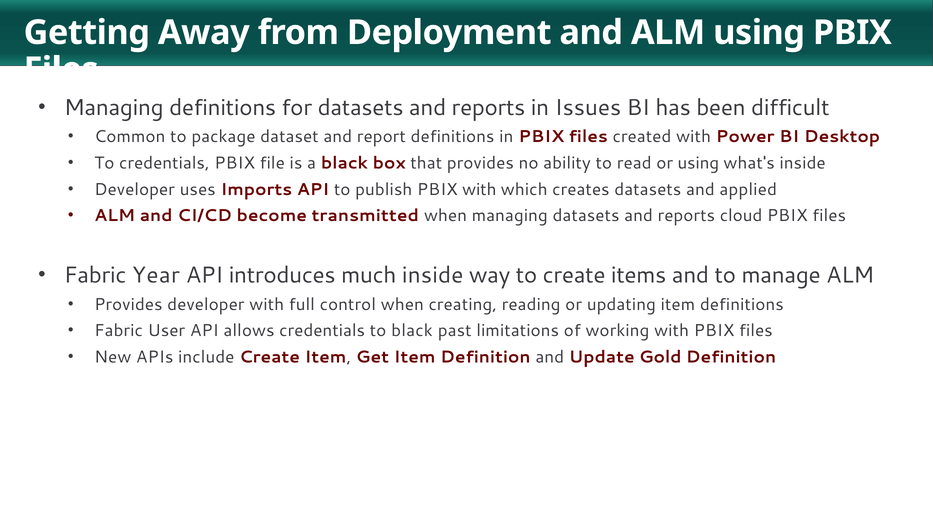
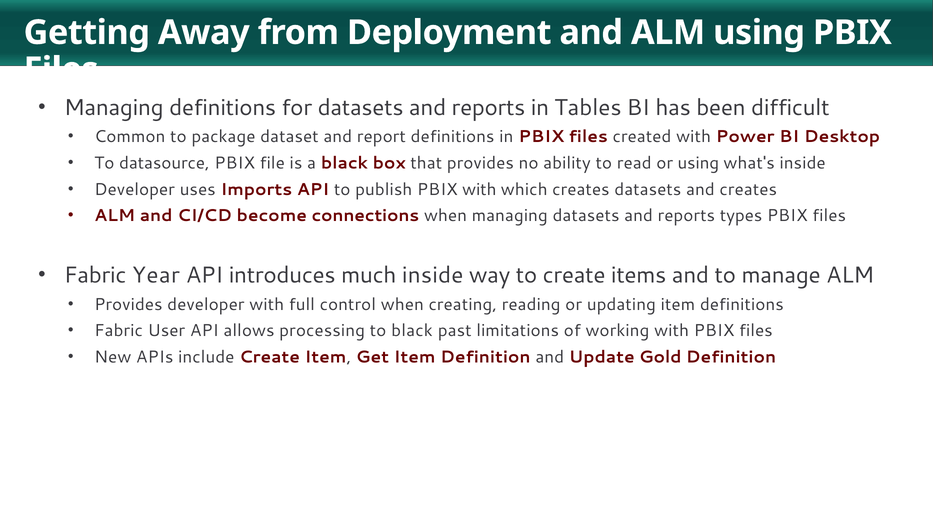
Issues: Issues -> Tables (588, 107)
To credentials: credentials -> datasource (164, 163)
and applied: applied -> creates (748, 189)
transmitted: transmitted -> connections (365, 216)
cloud: cloud -> types (741, 216)
allows credentials: credentials -> processing (322, 331)
